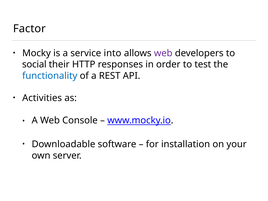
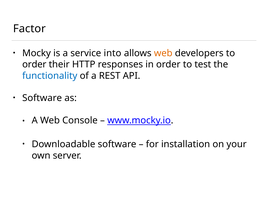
web colour: purple -> orange (163, 53)
social: social -> order (34, 64)
Activities: Activities -> Software (42, 98)
